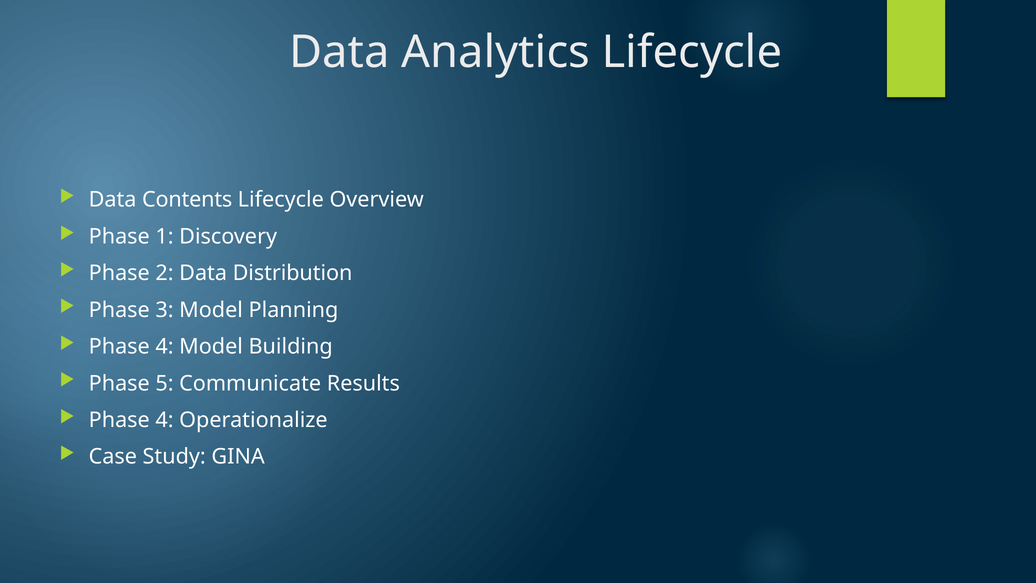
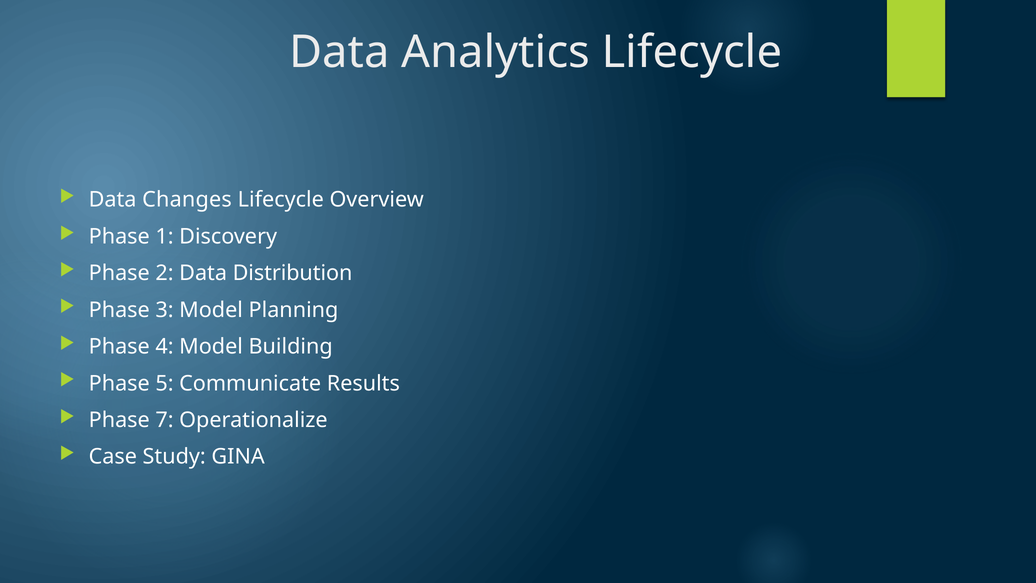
Contents: Contents -> Changes (187, 200)
4: 4 -> 7 (164, 420)
